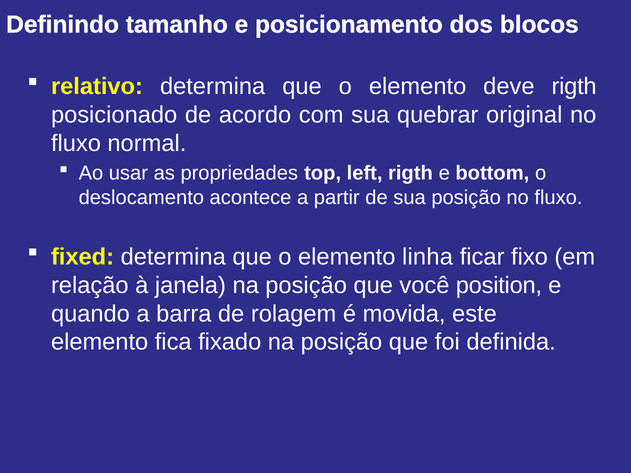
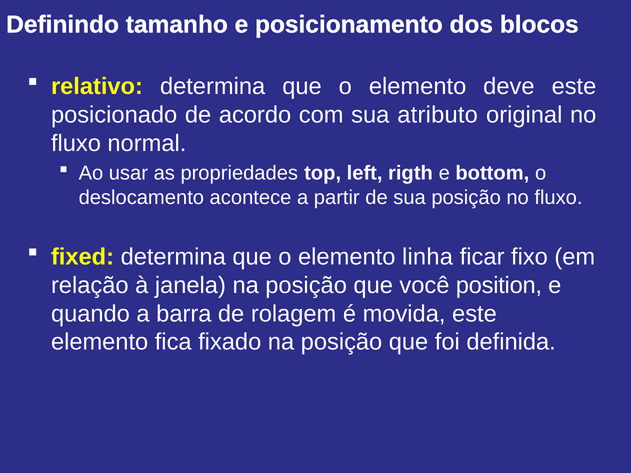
deve rigth: rigth -> este (574, 86)
quebrar: quebrar -> atributo (438, 115)
